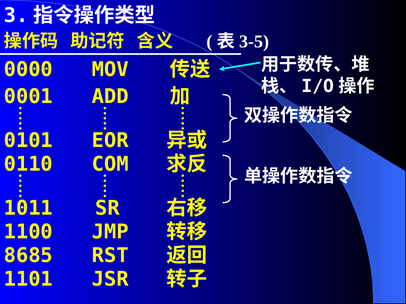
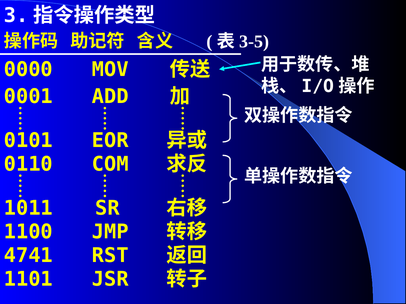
8685: 8685 -> 4741 (28, 256)
